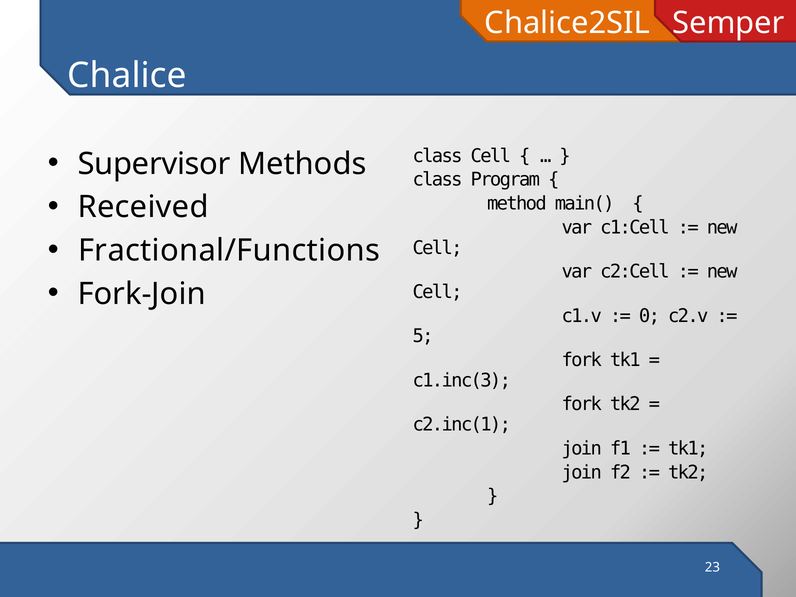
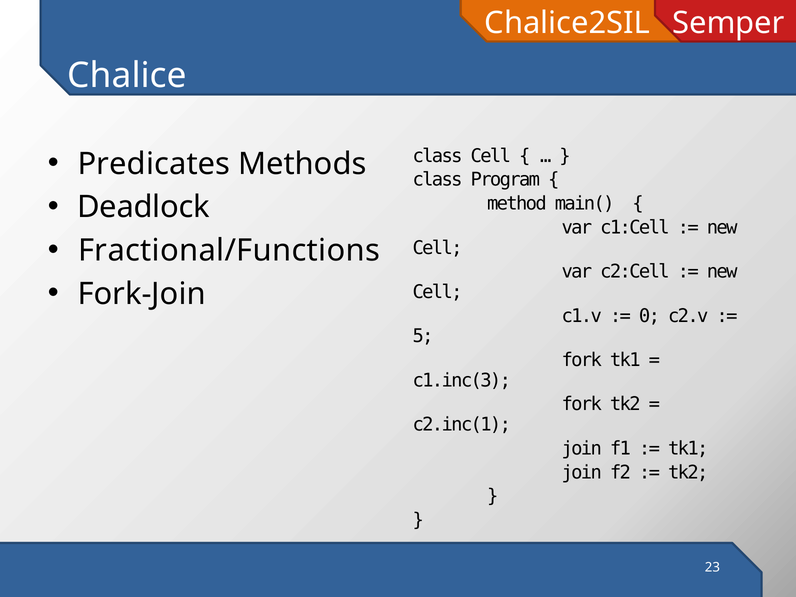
Supervisor: Supervisor -> Predicates (154, 164)
Received: Received -> Deadlock (143, 207)
